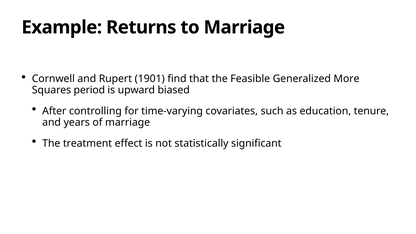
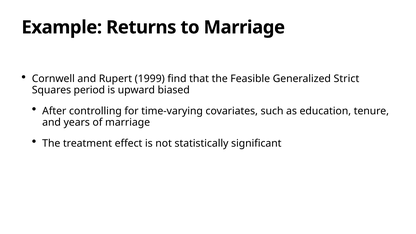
1901: 1901 -> 1999 (150, 79)
More: More -> Strict (346, 79)
